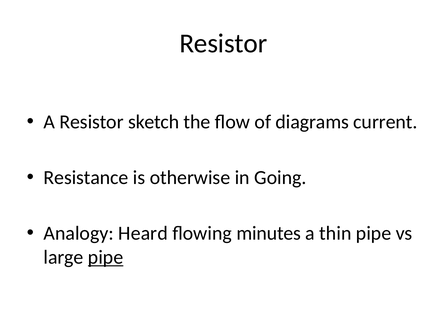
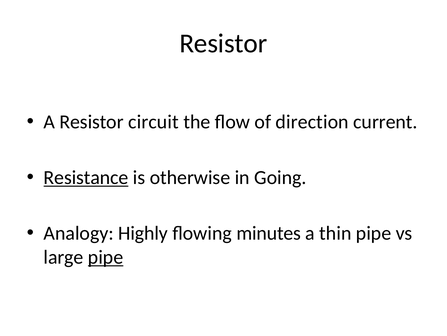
sketch: sketch -> circuit (154, 122)
diagrams: diagrams -> direction (312, 122)
Resistance underline: none -> present (86, 177)
Heard: Heard -> Highly (143, 233)
